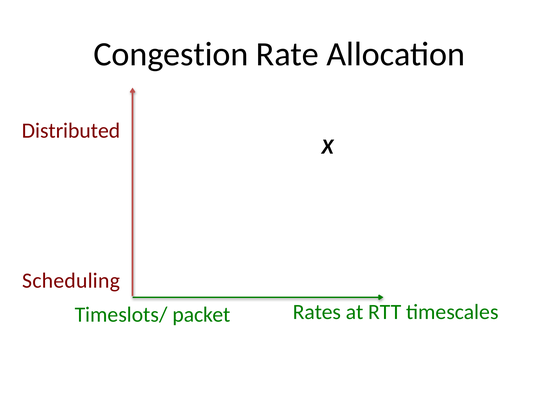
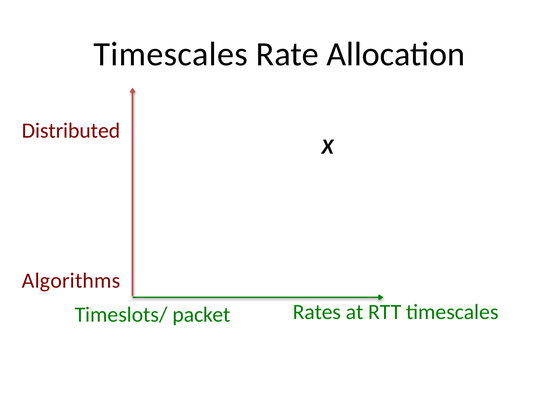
Congestion: Congestion -> Timescales (171, 54)
Scheduling: Scheduling -> Algorithms (71, 281)
